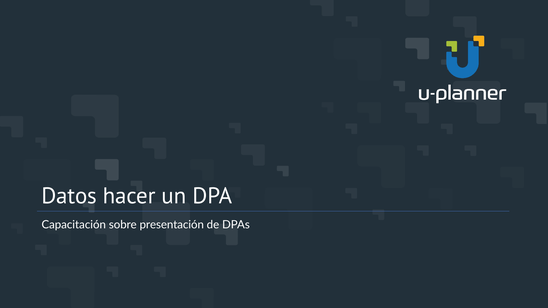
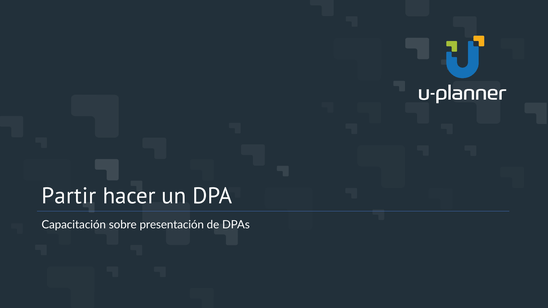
Datos: Datos -> Partir (69, 196)
